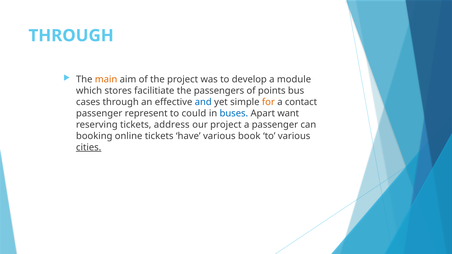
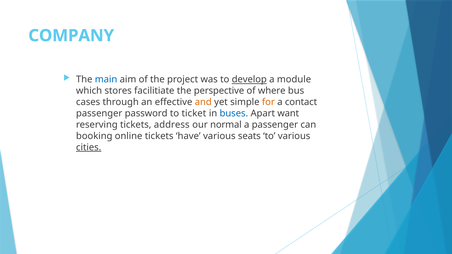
THROUGH: THROUGH -> COMPANY (71, 36)
main colour: orange -> blue (106, 80)
develop underline: none -> present (249, 80)
passengers: passengers -> perspective (219, 91)
points: points -> where (272, 91)
and colour: blue -> orange (203, 102)
represent: represent -> password (146, 114)
could: could -> ticket (194, 114)
our project: project -> normal (226, 125)
book: book -> seats (249, 136)
